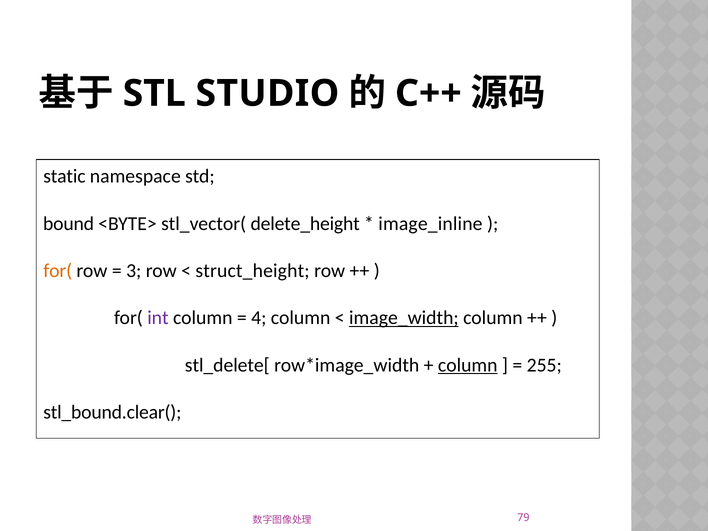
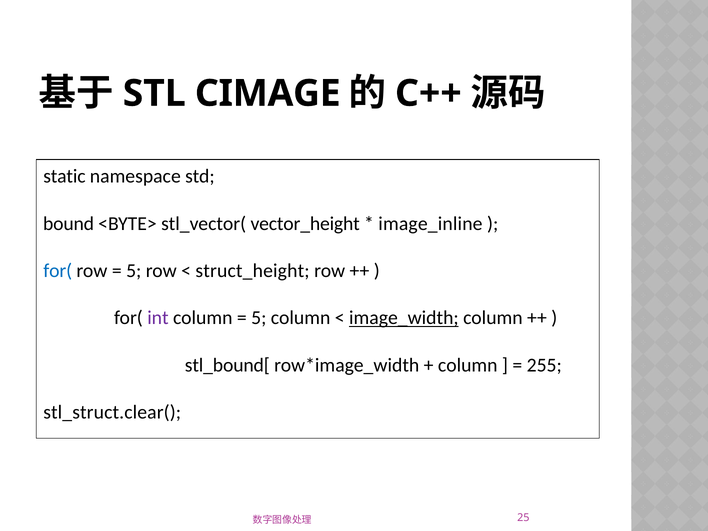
STUDIO: STUDIO -> CIMAGE (268, 93)
delete_height: delete_height -> vector_height (305, 224)
for( colour: orange -> blue (58, 271)
3: 3 -> 5 (134, 271)
4: 4 -> 5 (259, 318)
stl_delete[: stl_delete[ -> stl_bound[ (227, 365)
column underline: present -> none (468, 365)
stl_bound.clear(: stl_bound.clear( -> stl_struct.clear( (112, 412)
79: 79 -> 25 (523, 518)
